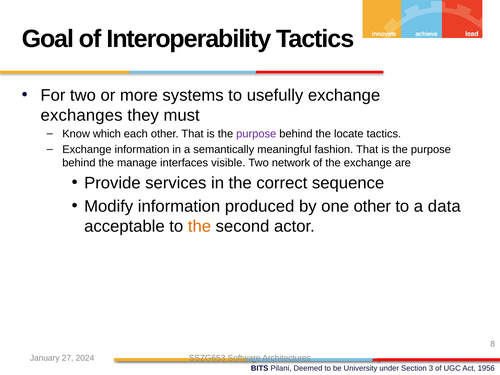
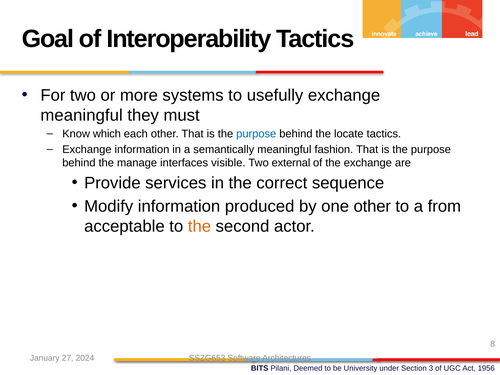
exchanges: exchanges -> meaningful (82, 115)
purpose colour: purple -> blue (256, 134)
network: network -> external (291, 163)
data: data -> from (444, 206)
